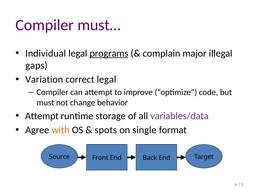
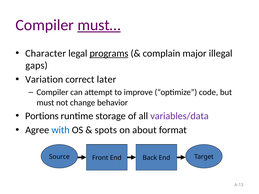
must… underline: none -> present (99, 25)
Individual: Individual -> Character (46, 53)
correct legal: legal -> later (106, 80)
Attempt: Attempt -> Portions (42, 116)
with colour: orange -> blue (61, 130)
single: single -> about (144, 130)
